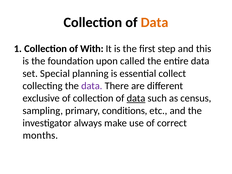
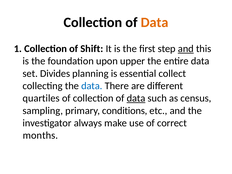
With: With -> Shift (92, 49)
and underline: none -> present (186, 49)
called: called -> upper (133, 61)
Special: Special -> Divides (55, 73)
data colour: purple -> blue (92, 86)
exclusive: exclusive -> quartiles (41, 98)
